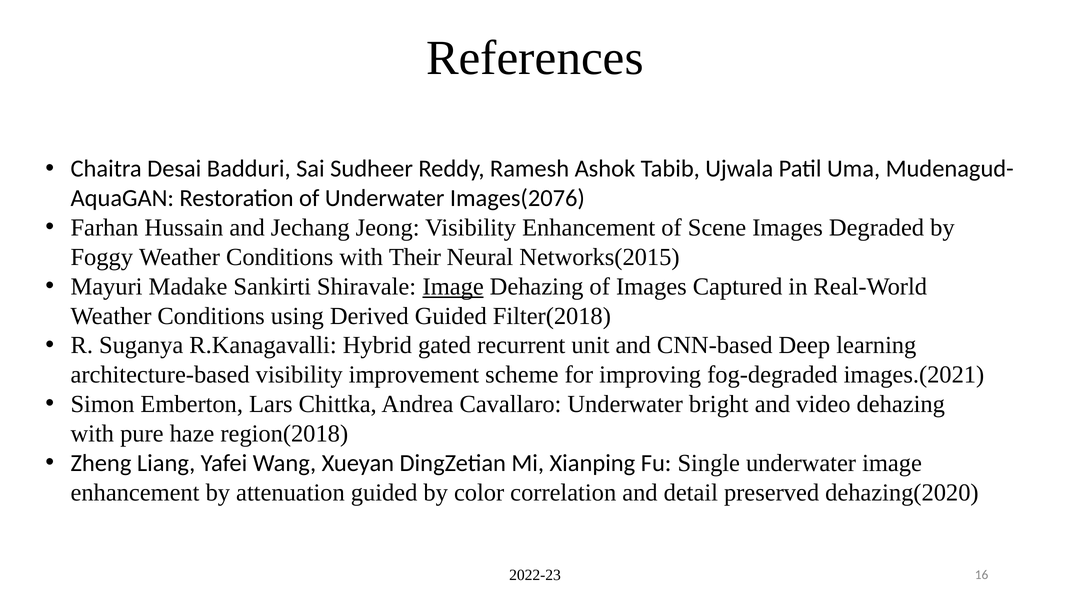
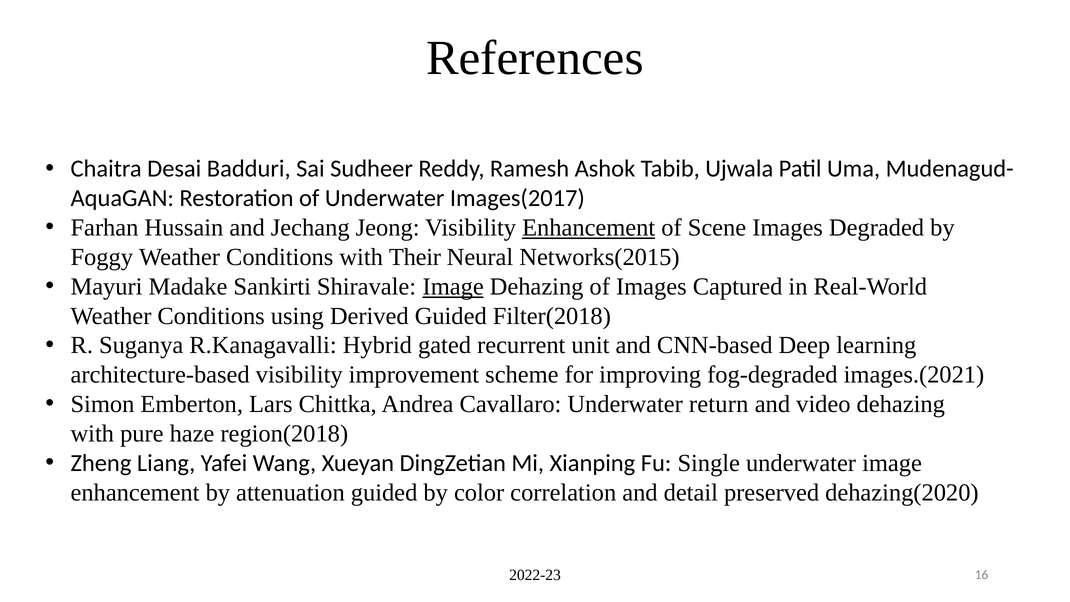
Images(2076: Images(2076 -> Images(2017 (517, 198)
Enhancement underline: none -> present (589, 228)
bright: bright -> return (719, 404)
